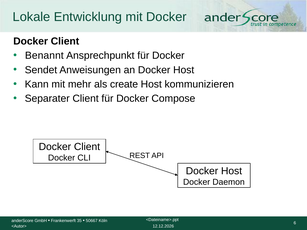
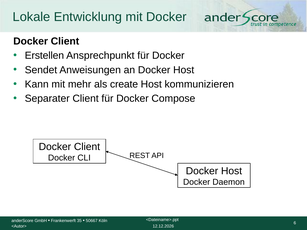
Benannt: Benannt -> Erstellen (44, 56)
